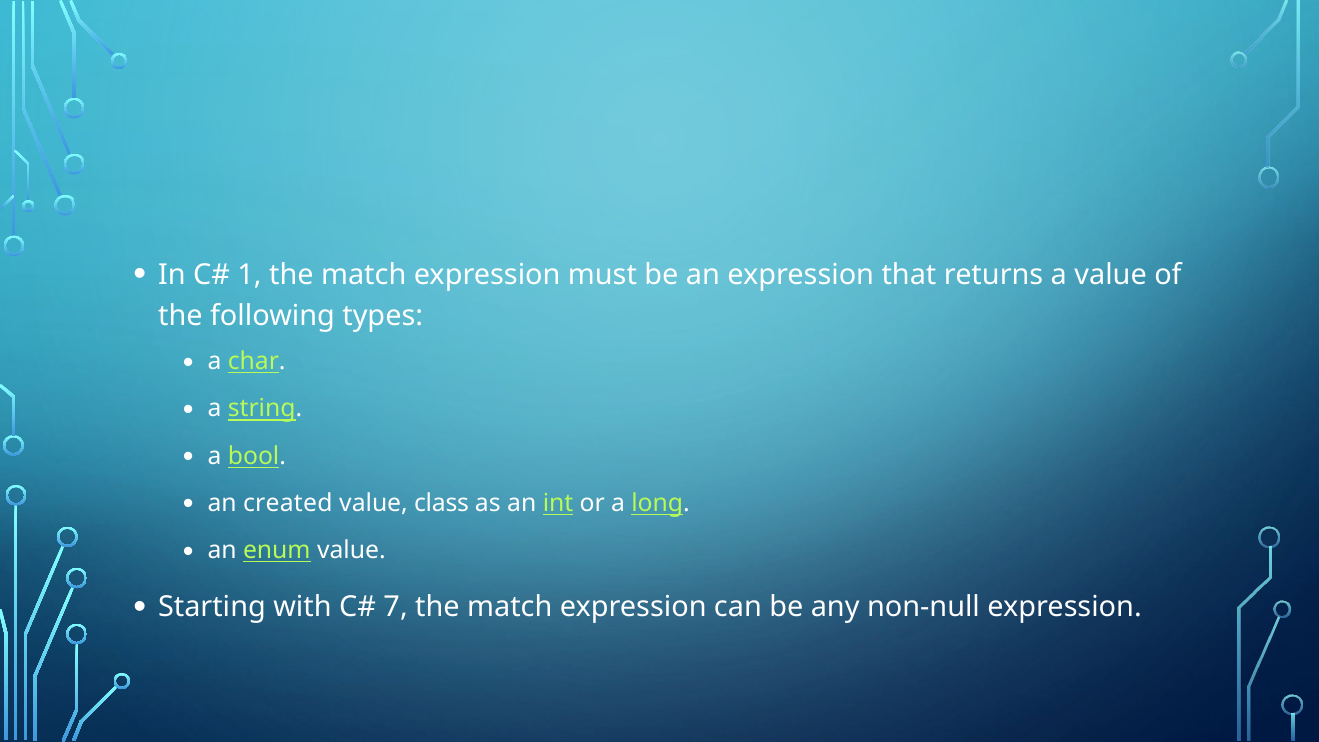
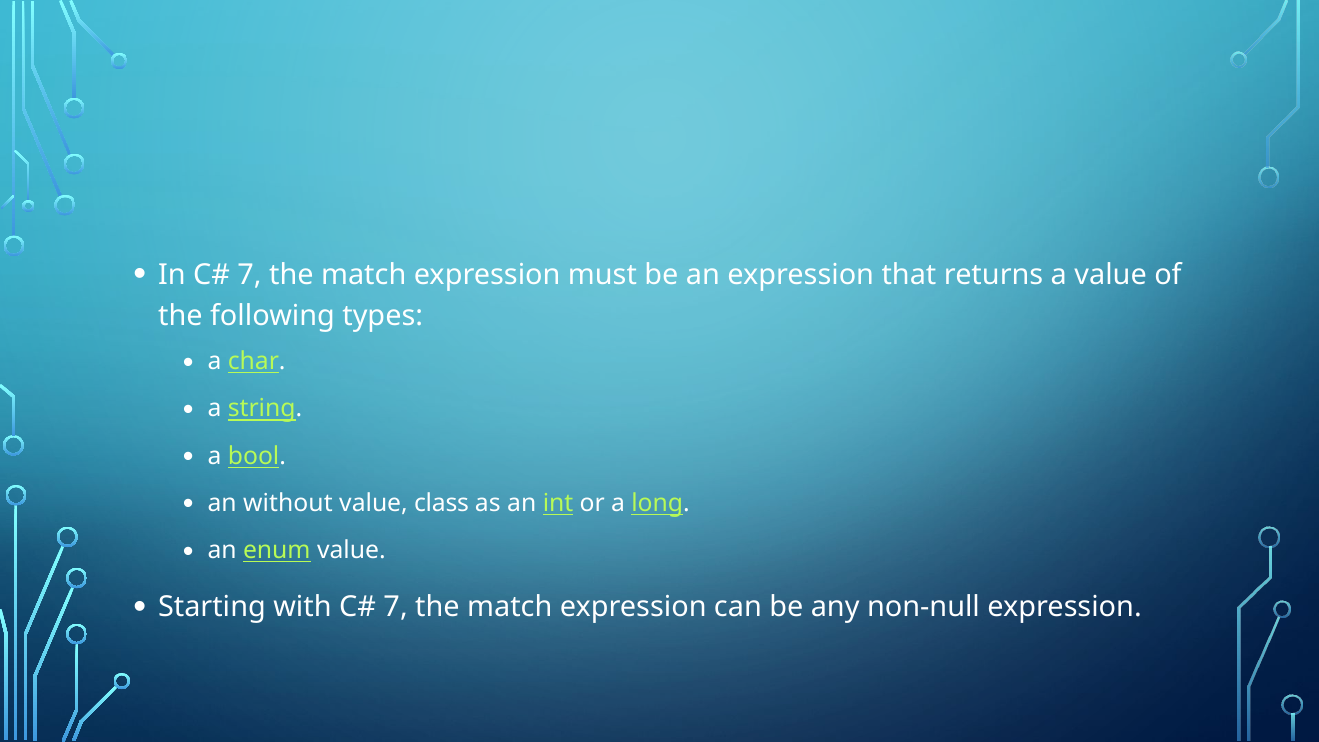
1: 1 -> 7 (250, 275)
created: created -> without (288, 503)
